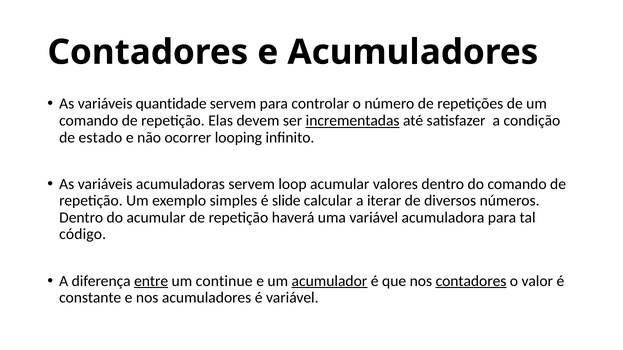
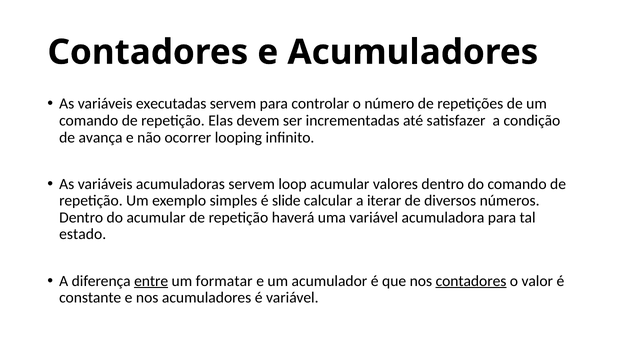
quantidade: quantidade -> executadas (171, 104)
incrementadas underline: present -> none (353, 121)
estado: estado -> avança (101, 138)
código: código -> estado (83, 235)
continue: continue -> formatar (224, 281)
acumulador underline: present -> none (329, 281)
